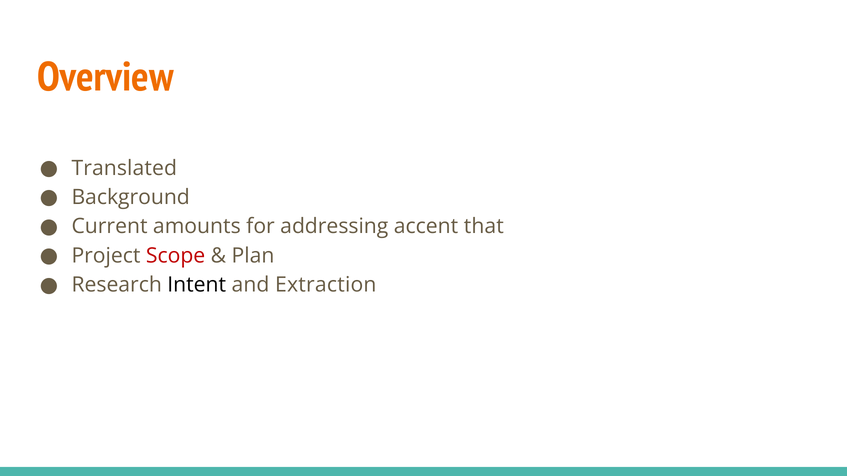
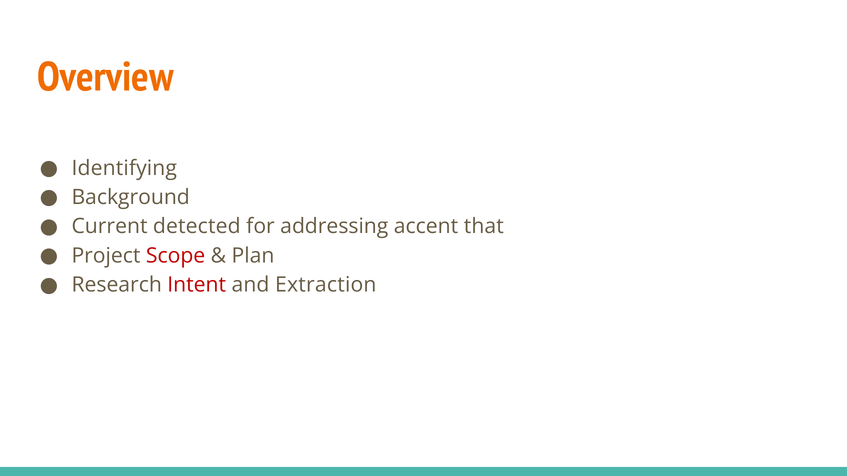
Translated: Translated -> Identifying (124, 168)
amounts: amounts -> detected (197, 227)
Intent colour: black -> red (197, 285)
